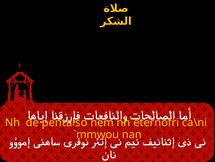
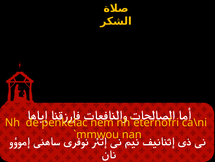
pentalso: pentalso -> penkelac (65, 122)
